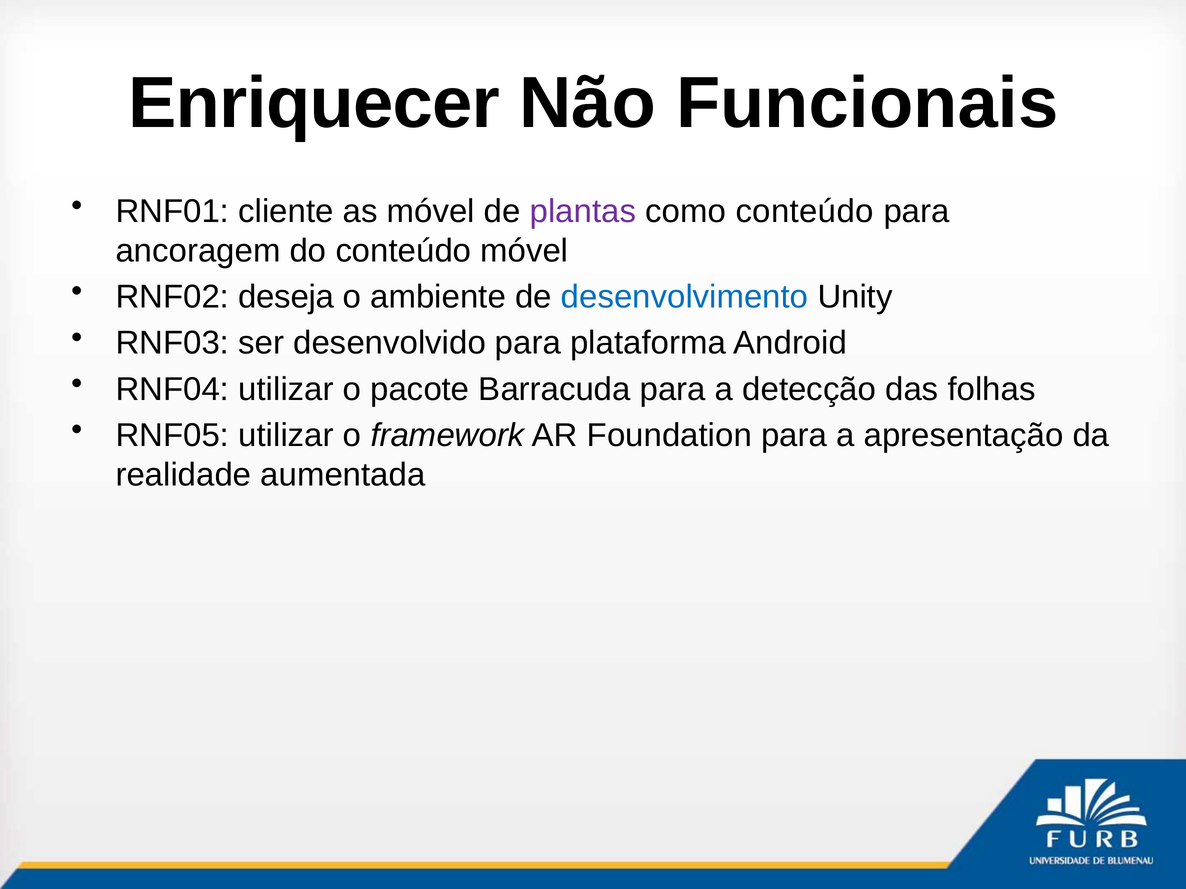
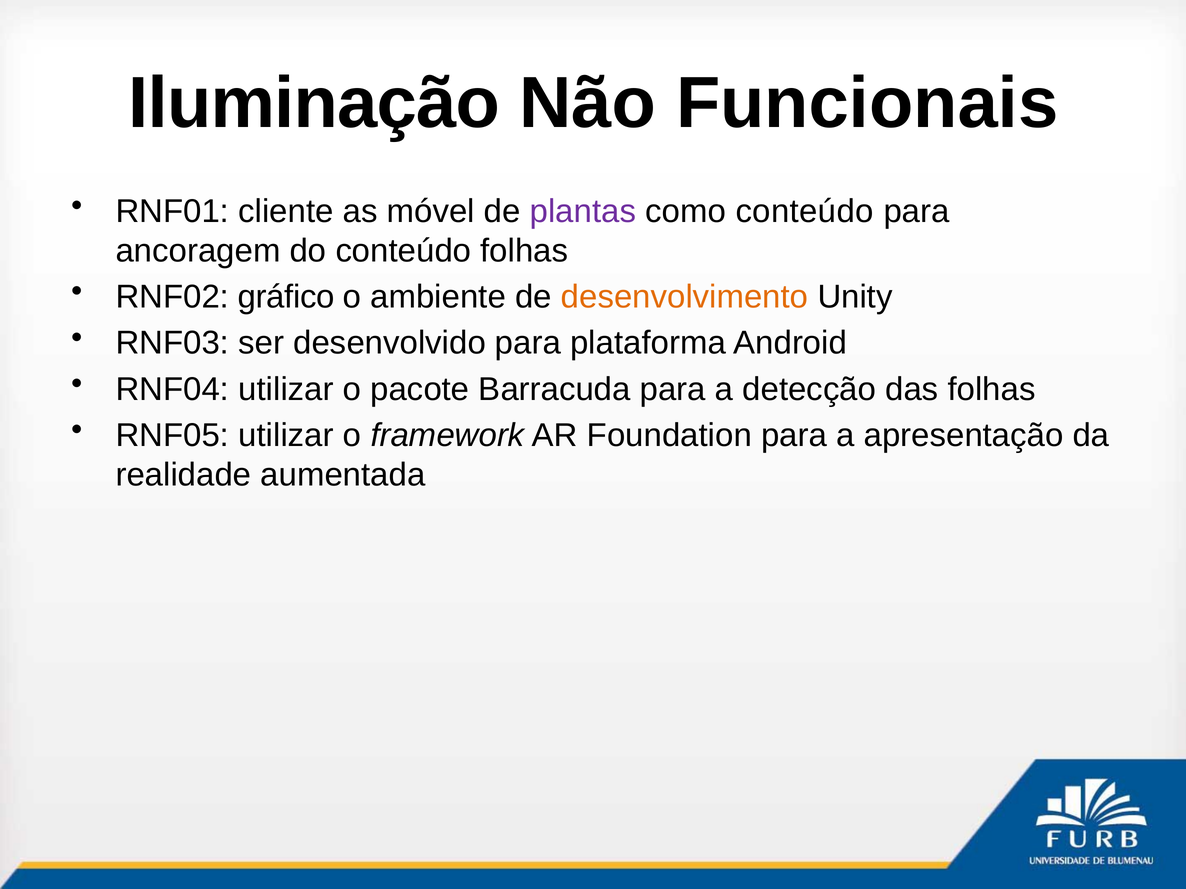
Enriquecer: Enriquecer -> Iluminação (314, 104)
conteúdo móvel: móvel -> folhas (524, 251)
deseja: deseja -> gráfico (286, 297)
desenvolvimento colour: blue -> orange (685, 297)
